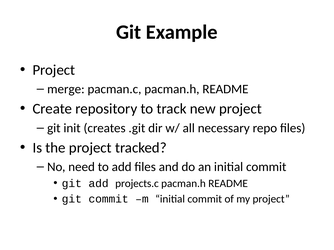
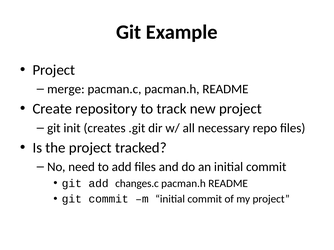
projects.c: projects.c -> changes.c (137, 184)
